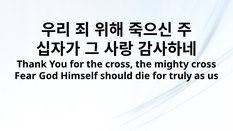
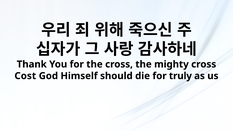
Fear: Fear -> Cost (25, 76)
